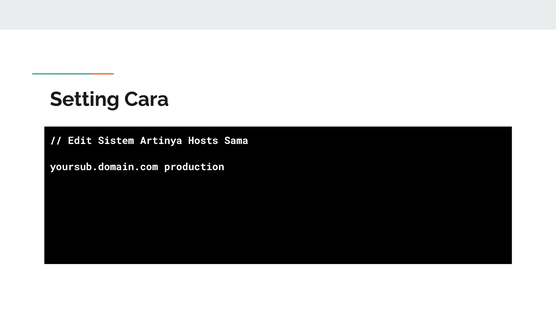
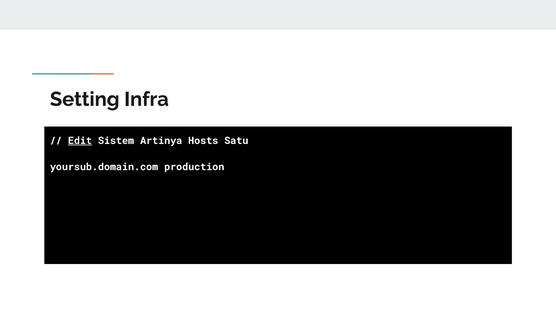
Cara: Cara -> Infra (147, 99)
Edit underline: none -> present (80, 141)
Sama: Sama -> Satu (236, 141)
